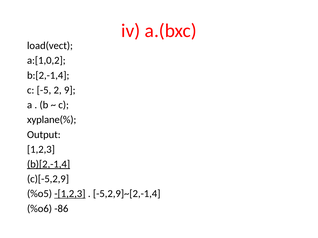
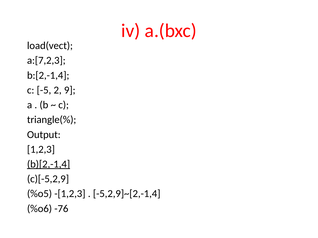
a:[1,0,2: a:[1,0,2 -> a:[7,2,3 (46, 61)
xyplane(%: xyplane(% -> triangle(% (52, 120)
-[1,2,3 underline: present -> none (70, 194)
-86: -86 -> -76 (61, 209)
